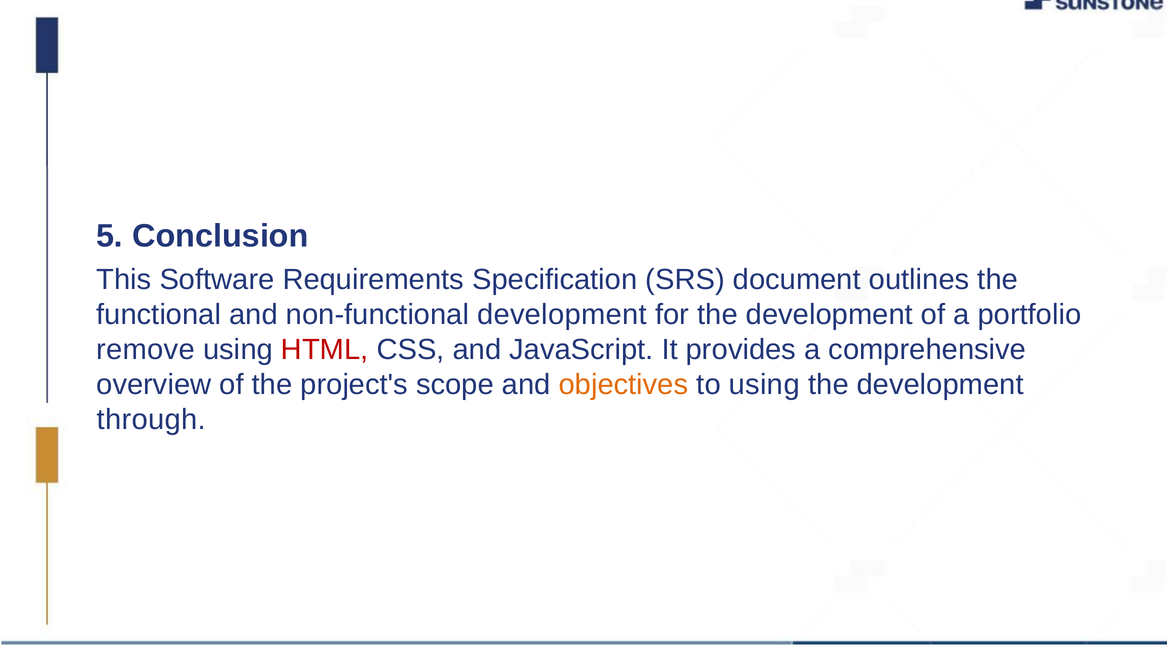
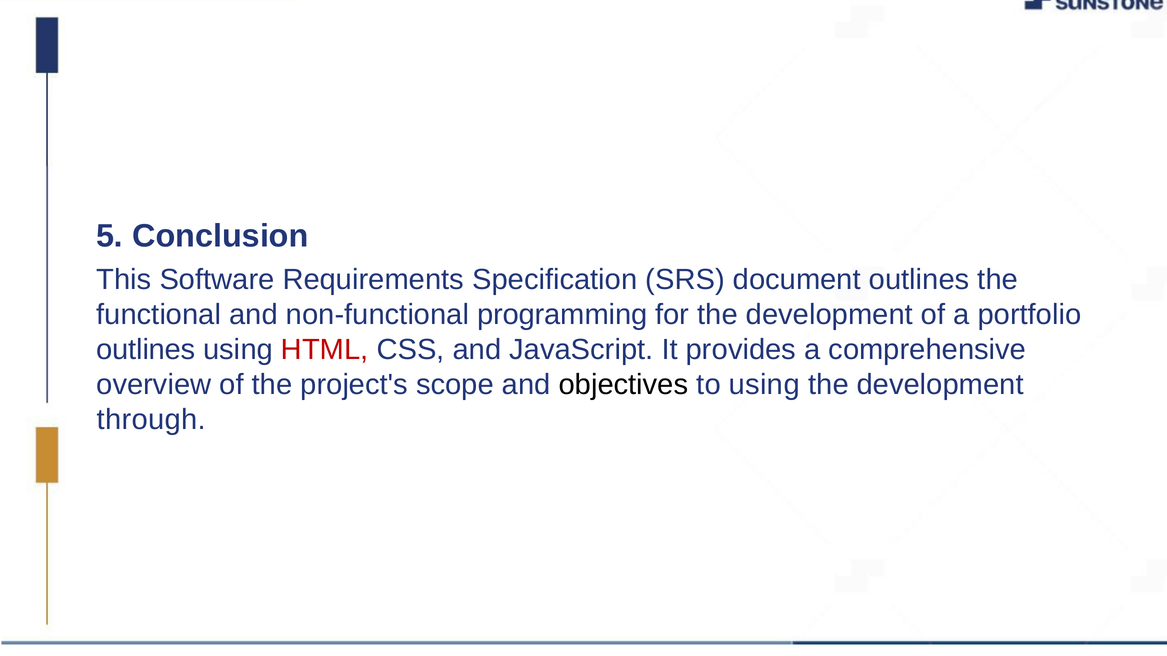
non-functional development: development -> programming (562, 315)
remove: remove -> outlines (146, 350)
objectives colour: orange -> black (623, 385)
